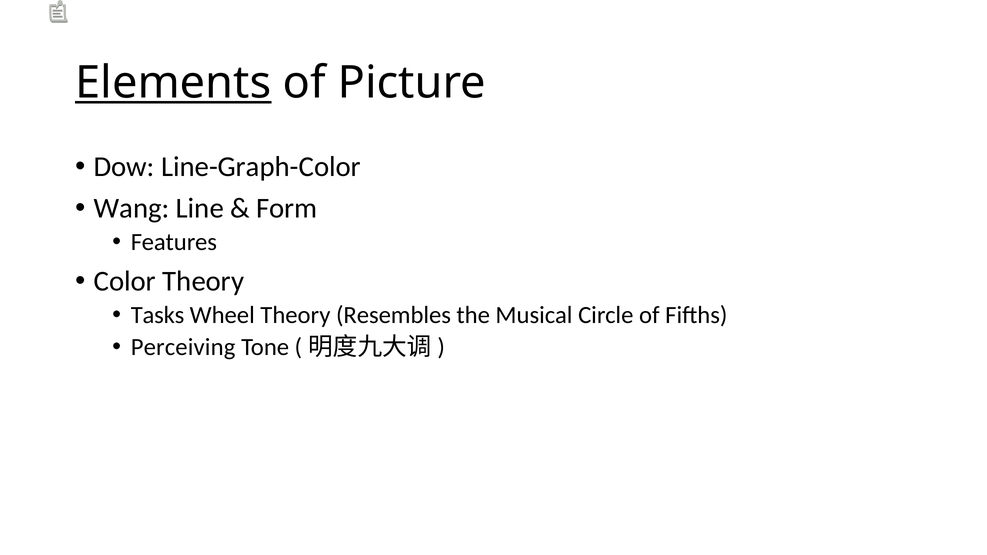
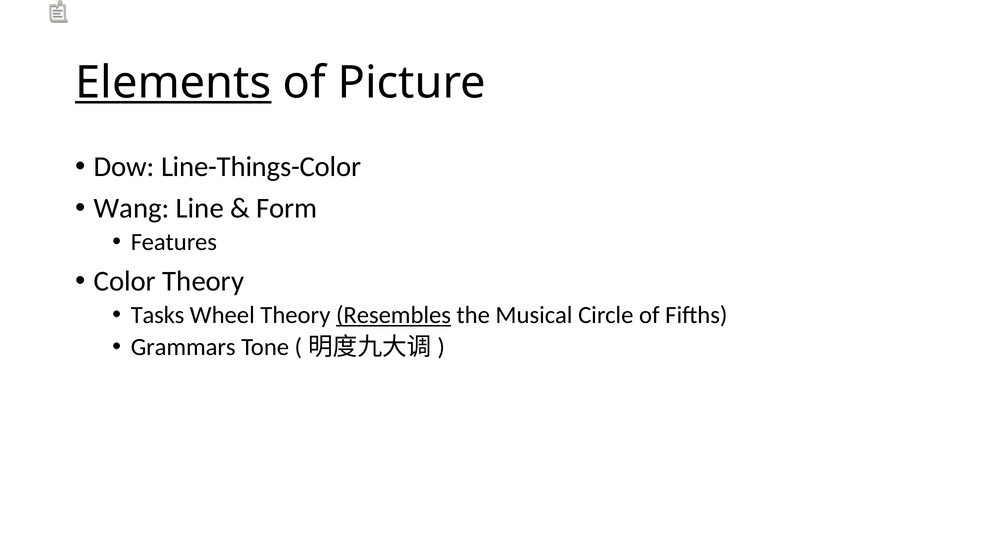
Line-Graph-Color: Line-Graph-Color -> Line-Things-Color (261, 167)
Resembles underline: none -> present (393, 315)
Perceiving: Perceiving -> Grammars (183, 347)
